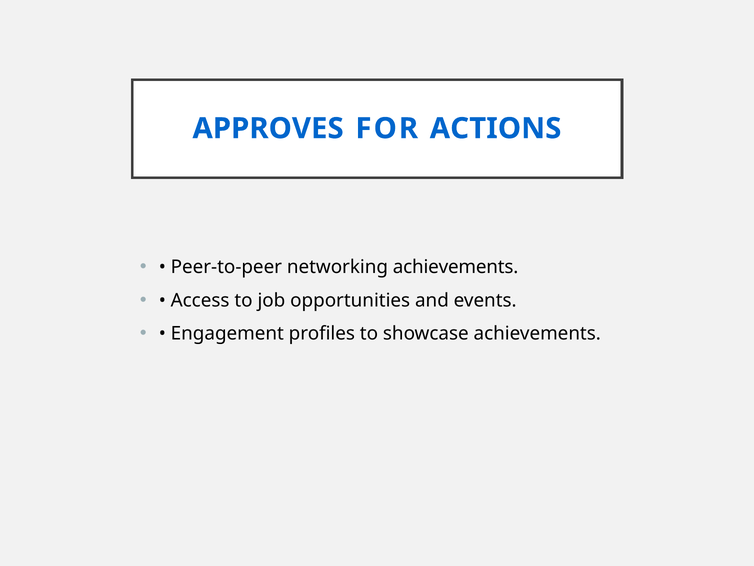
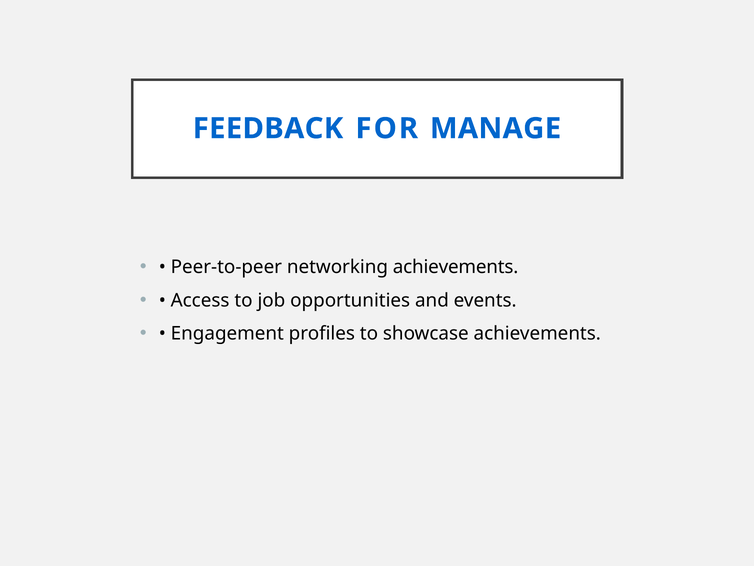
APPROVES: APPROVES -> FEEDBACK (268, 128)
ACTIONS: ACTIONS -> MANAGE (496, 128)
